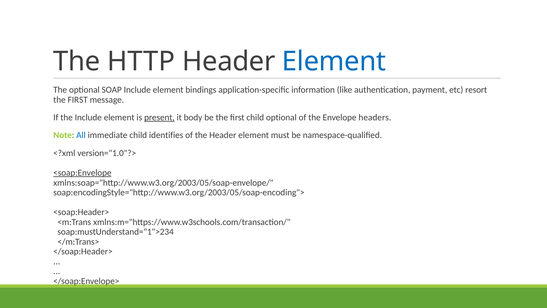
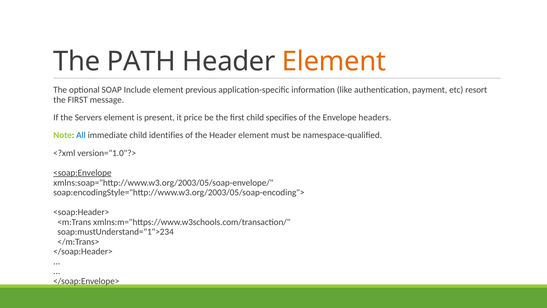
HTTP: HTTP -> PATH (141, 61)
Element colour: blue -> orange (334, 61)
bindings: bindings -> previous (201, 90)
the Include: Include -> Servers (88, 117)
present underline: present -> none (159, 117)
body: body -> price (193, 117)
child optional: optional -> specifies (281, 117)
